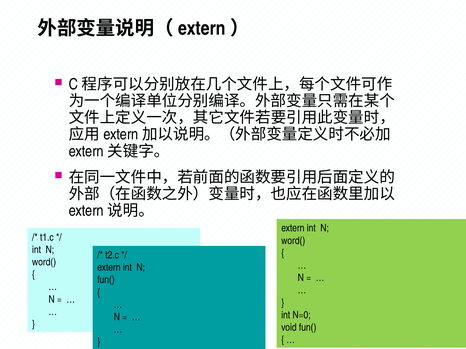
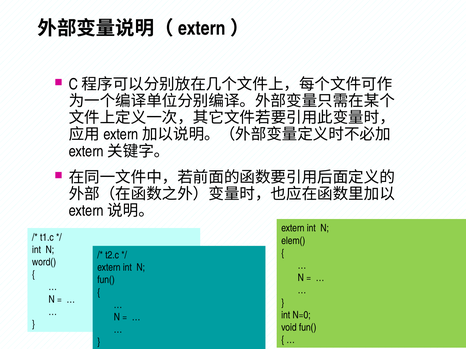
word(: word( -> elem( (293, 241)
